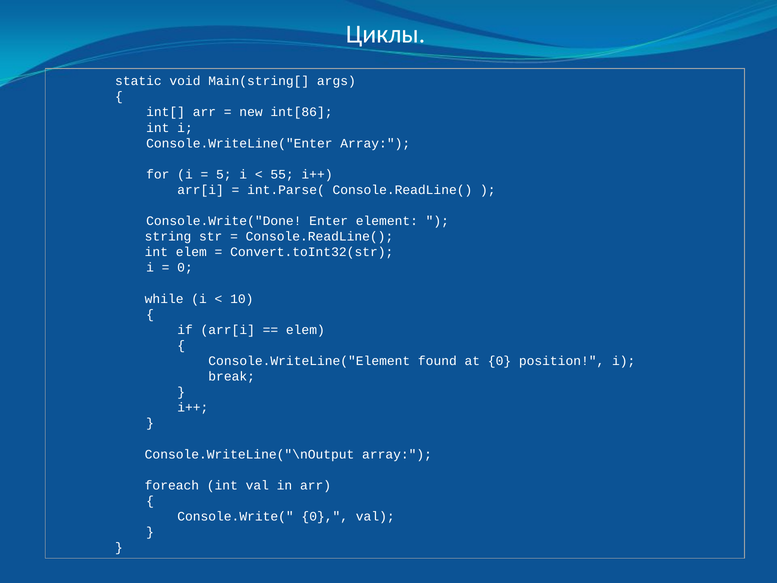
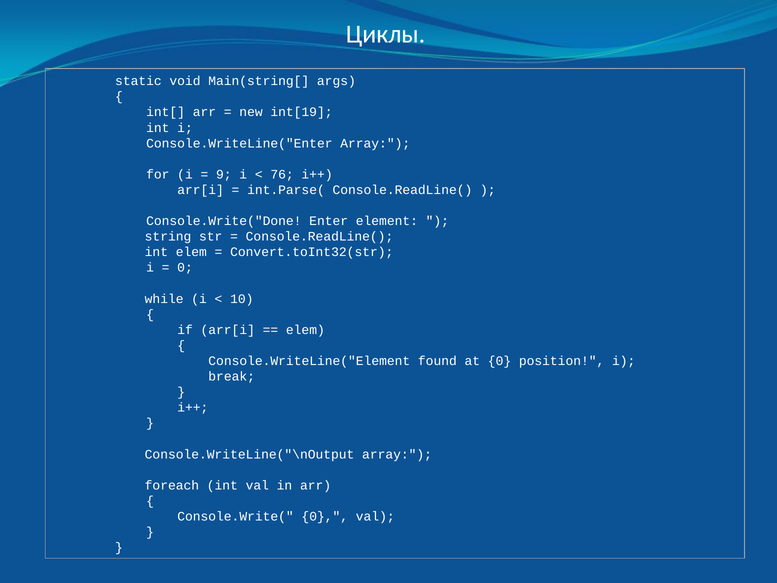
int[86: int[86 -> int[19 (301, 112)
5: 5 -> 9 (224, 174)
55: 55 -> 76 (282, 174)
